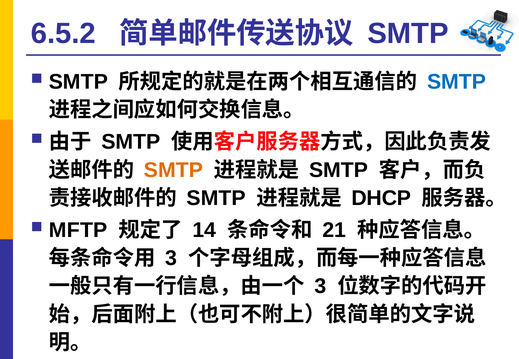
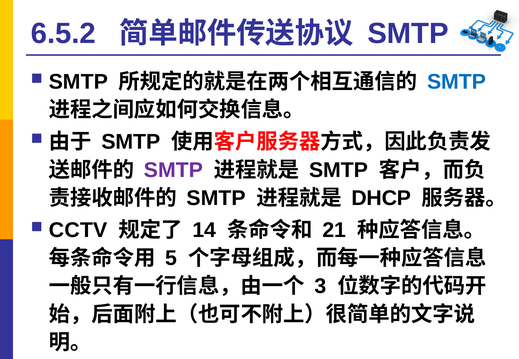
SMTP colour: orange -> purple (174, 170)
MFTP: MFTP -> CCTV (78, 230)
3: 3 -> 5 (171, 258)
